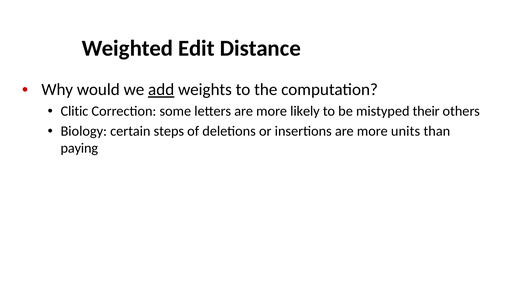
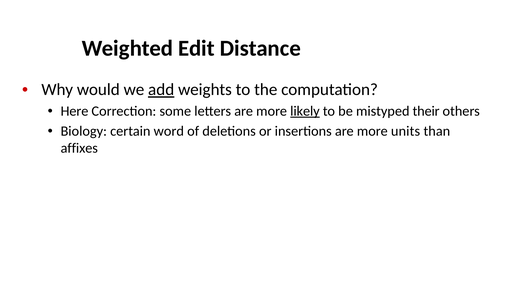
Clitic: Clitic -> Here (74, 111)
likely underline: none -> present (305, 111)
steps: steps -> word (169, 131)
paying: paying -> affixes (79, 148)
